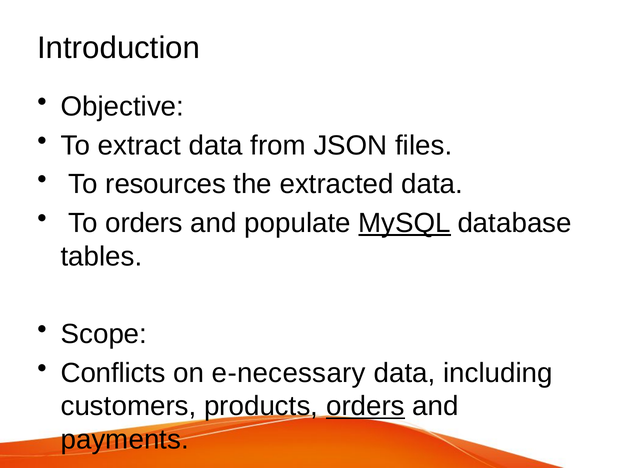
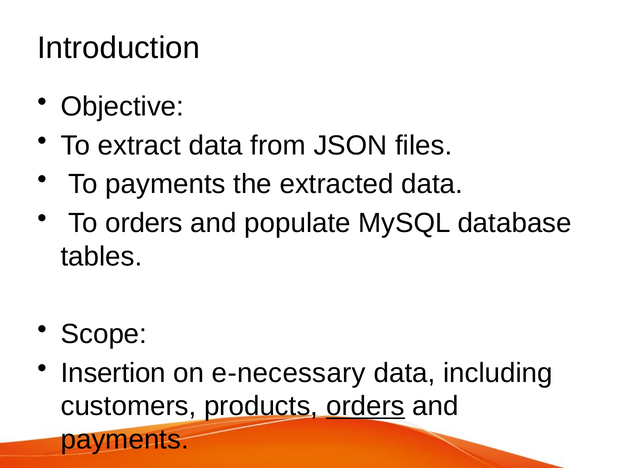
To resources: resources -> payments (166, 184)
MySQL underline: present -> none (405, 223)
Conflicts: Conflicts -> Insertion (113, 373)
